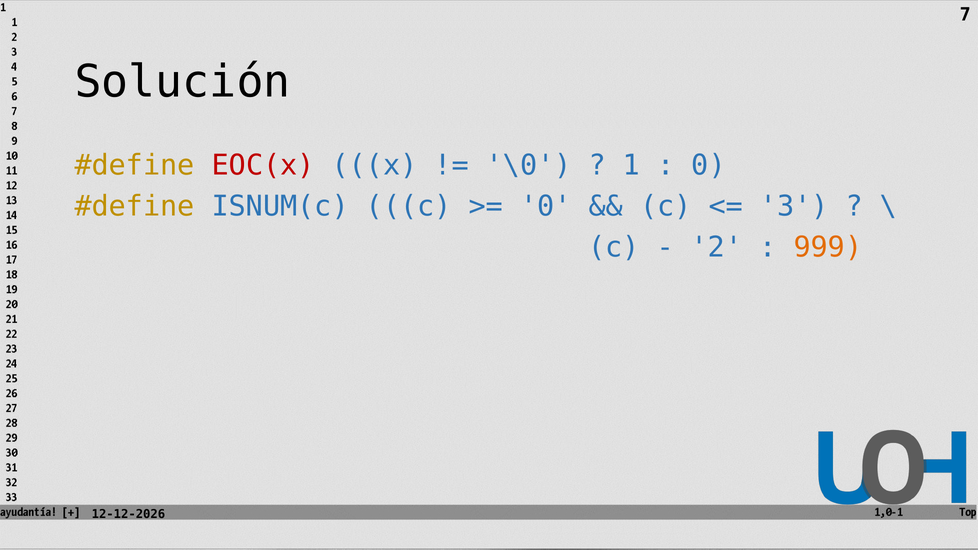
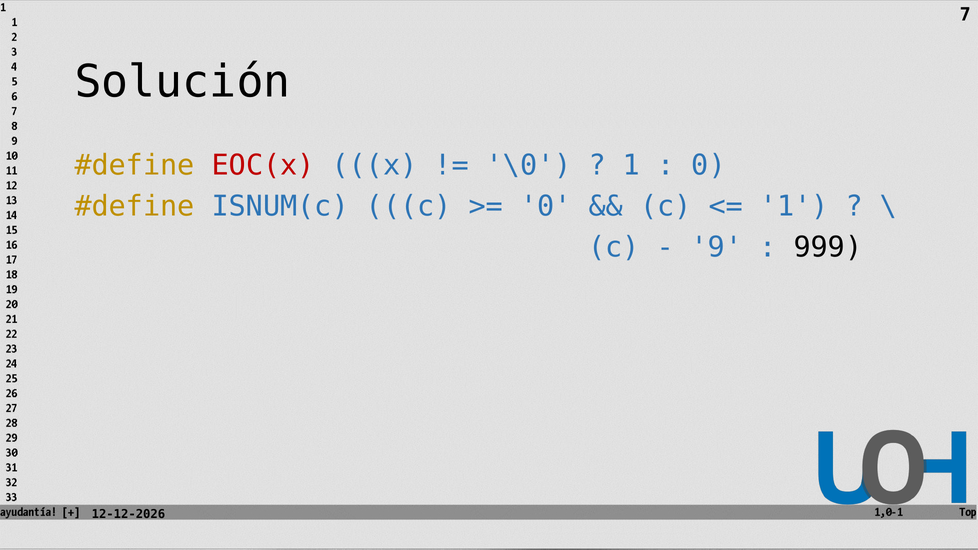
3: 3 -> 1 (794, 206)
2: 2 -> 9 (717, 247)
999 colour: orange -> black (828, 247)
